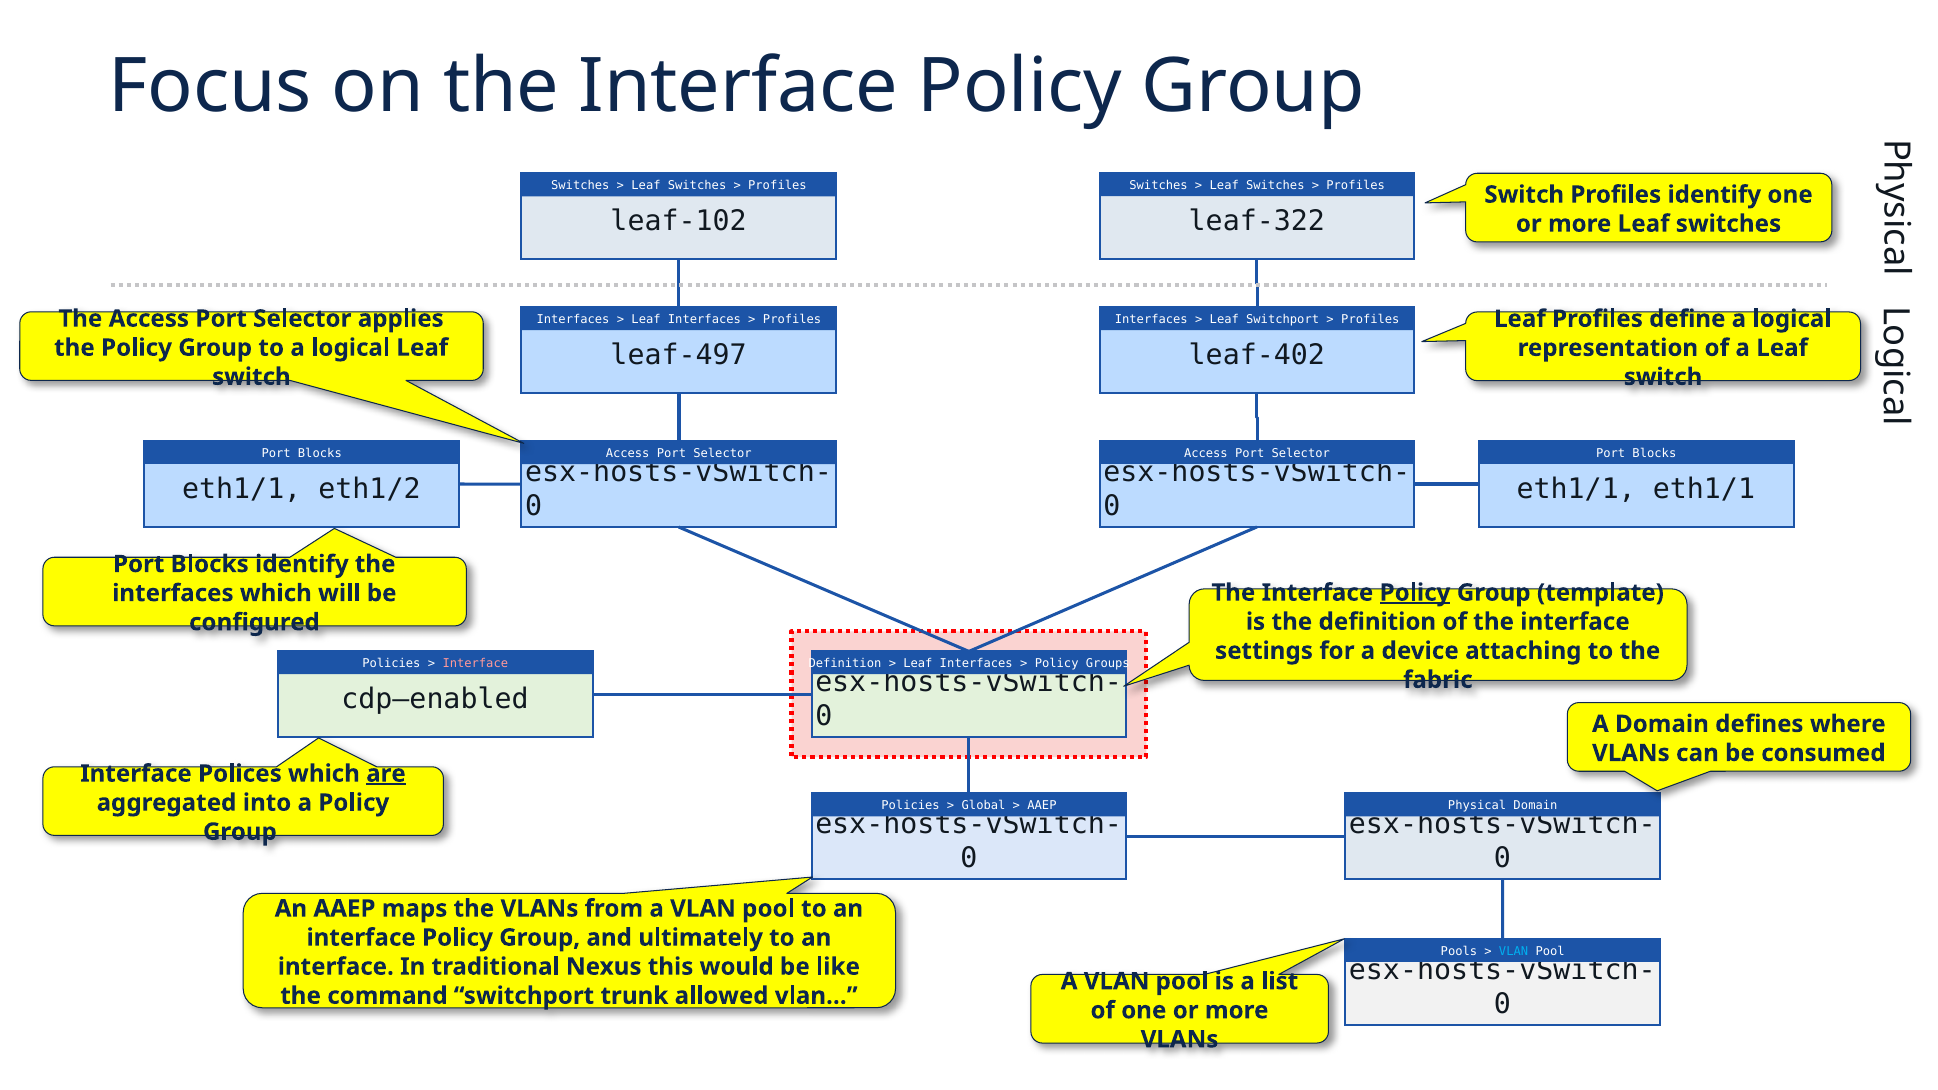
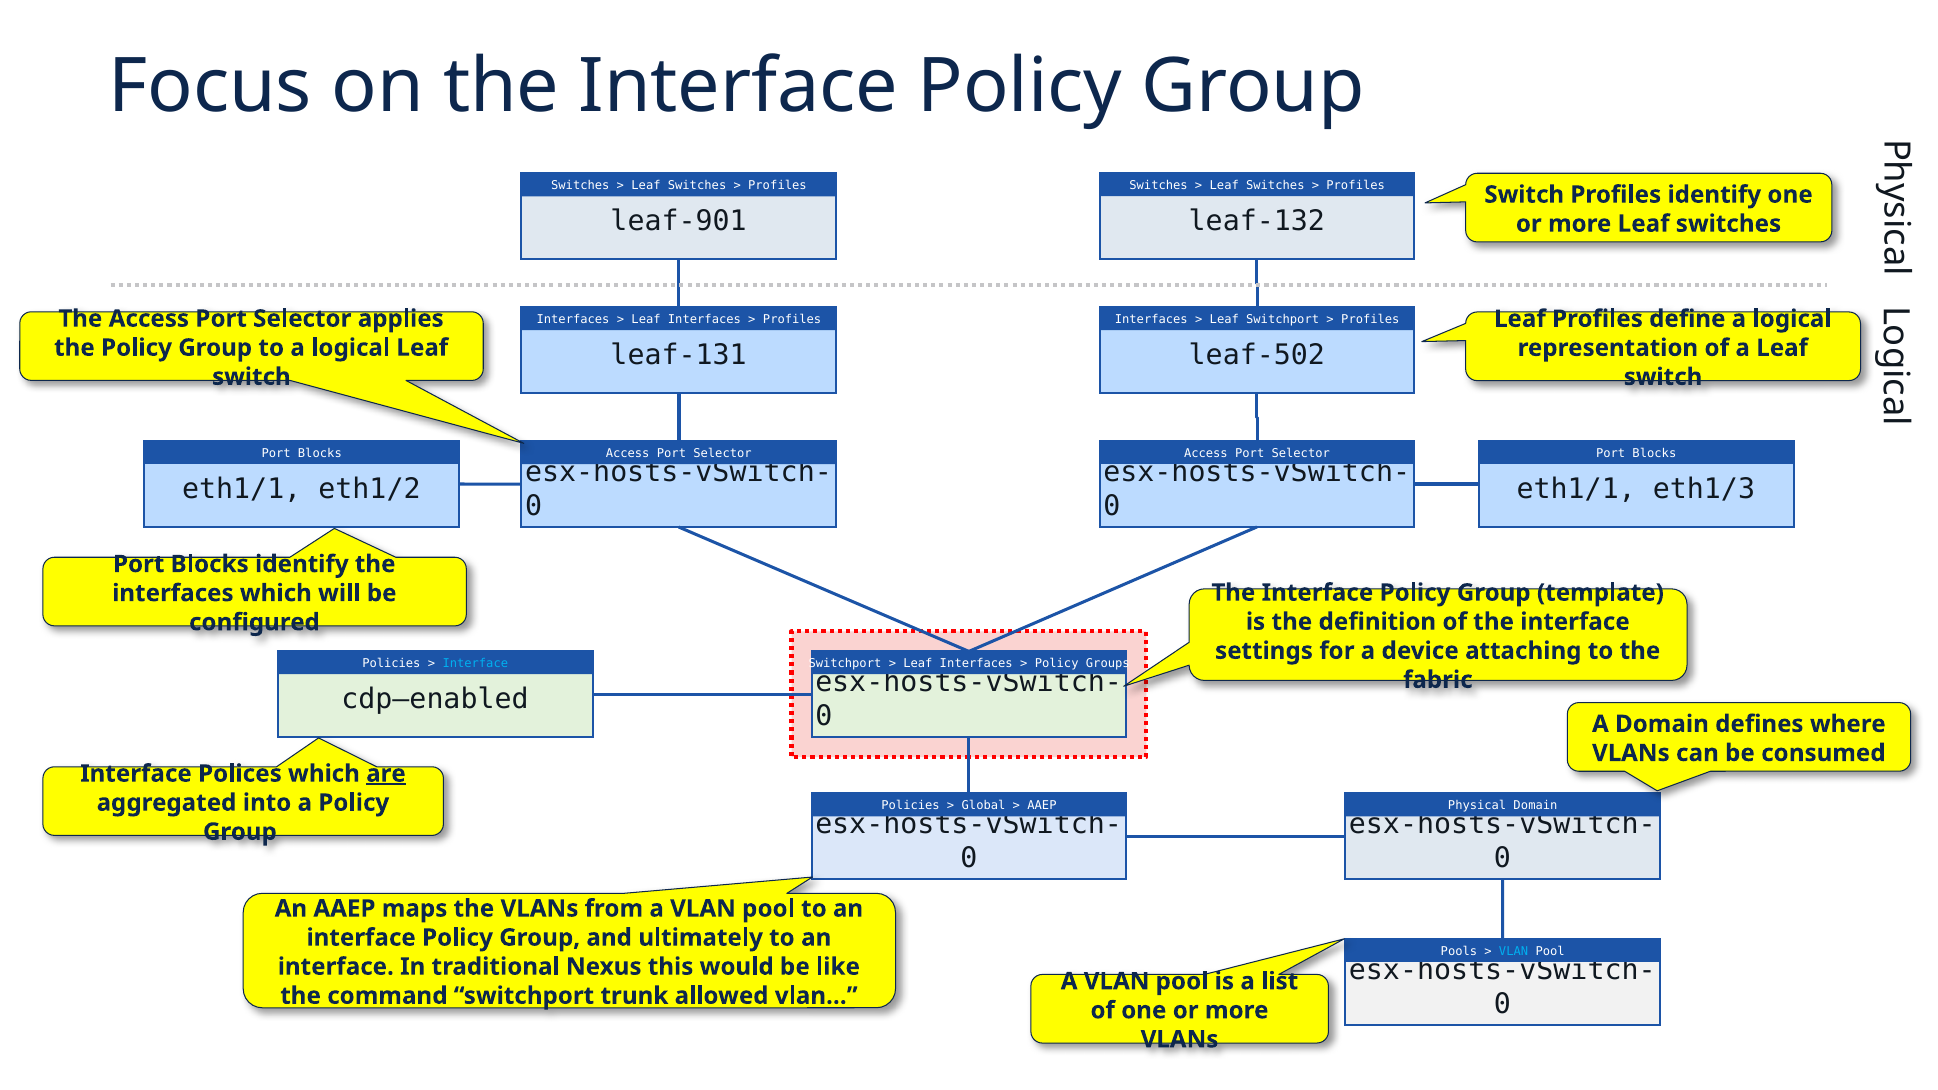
leaf-322: leaf-322 -> leaf-132 (1257, 221)
leaf-102: leaf-102 -> leaf-901 (679, 221)
leaf-402: leaf-402 -> leaf-502 (1257, 355)
leaf-497: leaf-497 -> leaf-131 (679, 355)
eth1/1 eth1/1: eth1/1 -> eth1/3 (1704, 489)
Policy underline: present -> none (1415, 593)
Interface colour: pink -> light blue (475, 664)
Definition: Definition -> Switchport (845, 664)
